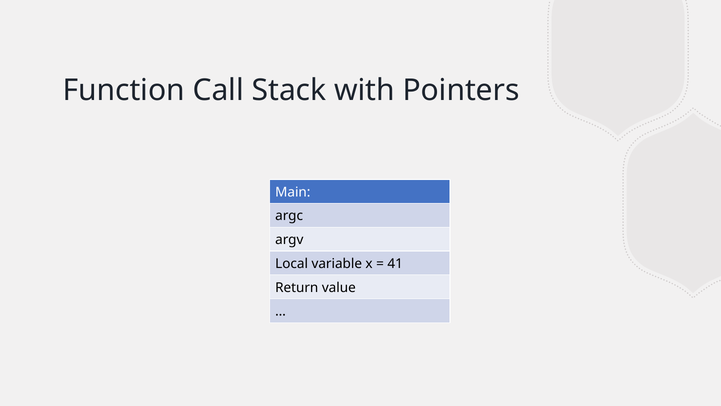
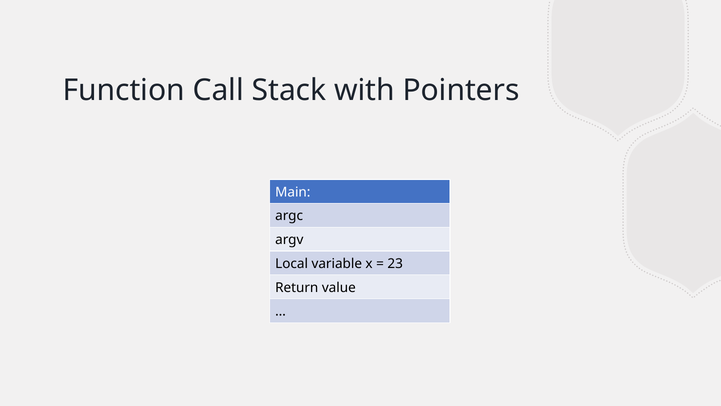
41: 41 -> 23 (395, 263)
